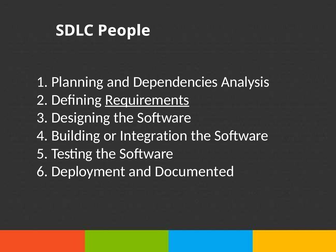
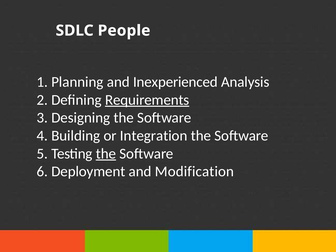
Dependencies: Dependencies -> Inexperienced (175, 82)
the underline: none -> present (106, 154)
Documented: Documented -> Modification (194, 172)
